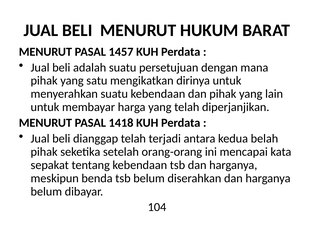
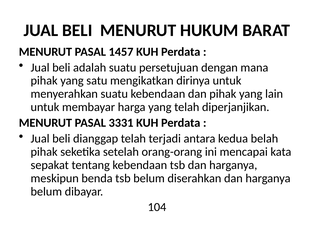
1418: 1418 -> 3331 (121, 123)
